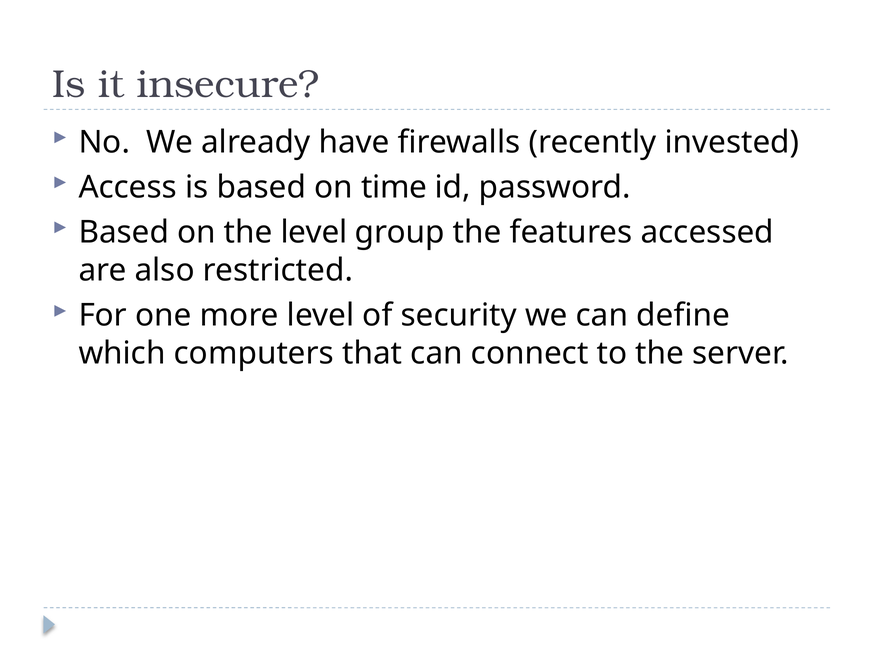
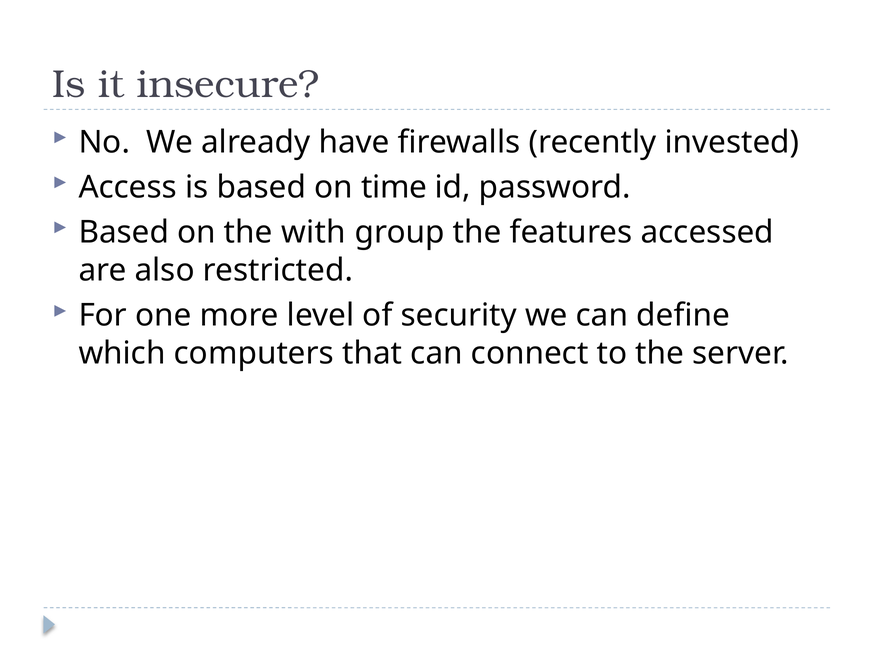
the level: level -> with (314, 232)
